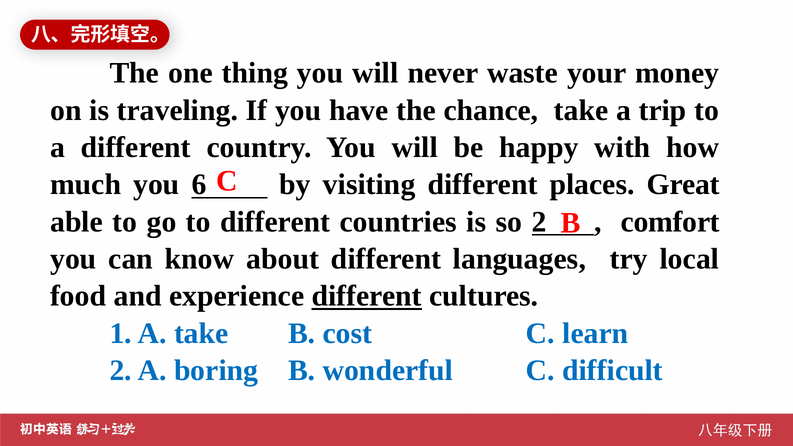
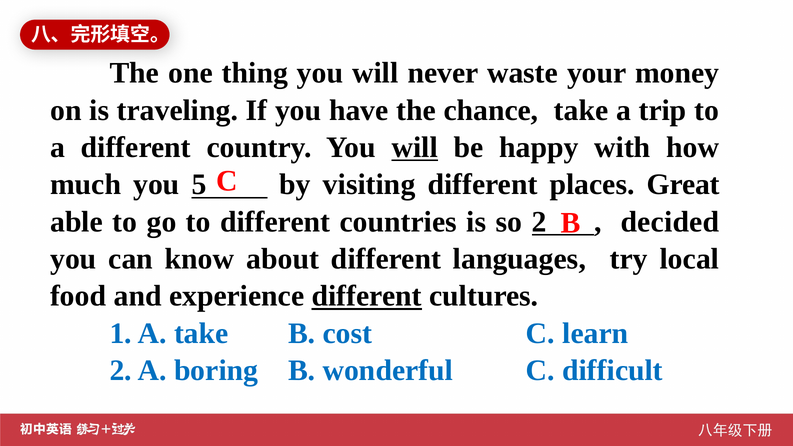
will underline: none -> present (415, 147)
6: 6 -> 5 (199, 185)
comfort: comfort -> decided (670, 222)
